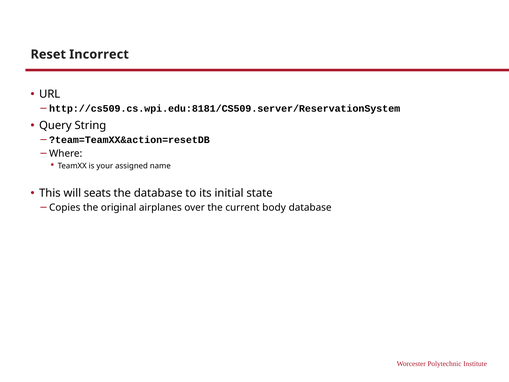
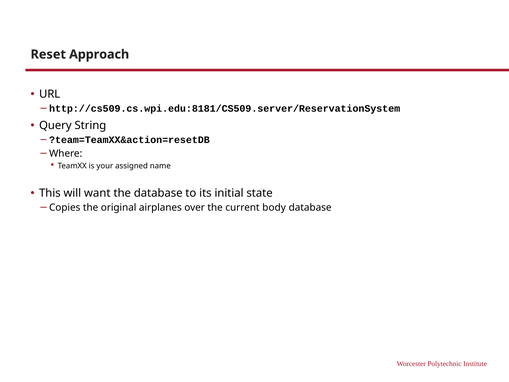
Incorrect: Incorrect -> Approach (99, 54)
seats: seats -> want (97, 193)
